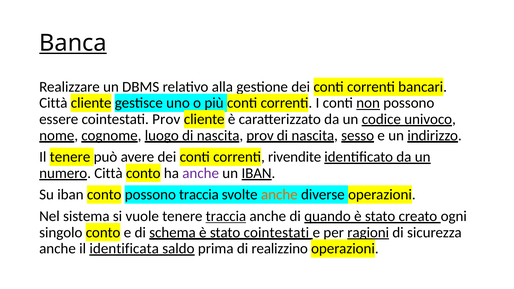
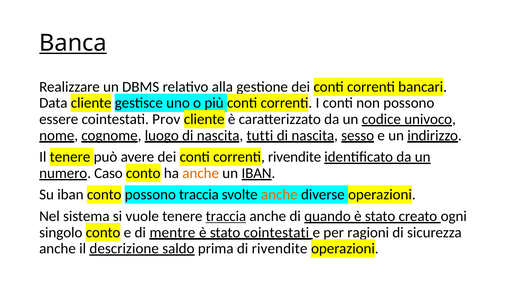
Città: Città -> Data (53, 103)
non underline: present -> none (368, 103)
nascita prov: prov -> tutti (260, 135)
numero Città: Città -> Caso (108, 173)
anche colour: purple -> orange (201, 173)
schema: schema -> mentre (172, 233)
ragioni underline: present -> none (368, 233)
identificata: identificata -> descrizione (124, 249)
di realizzino: realizzino -> rivendite (280, 249)
